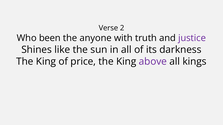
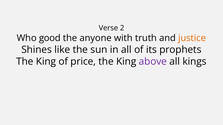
been: been -> good (50, 38)
justice colour: purple -> orange (192, 38)
darkness: darkness -> prophets (180, 50)
